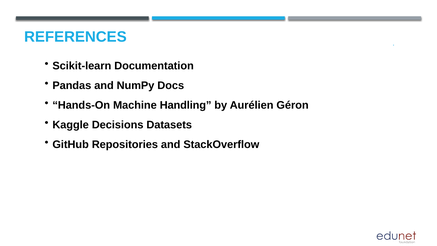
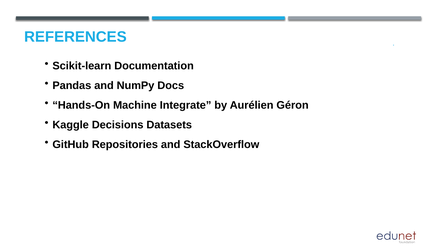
Handling: Handling -> Integrate (186, 105)
